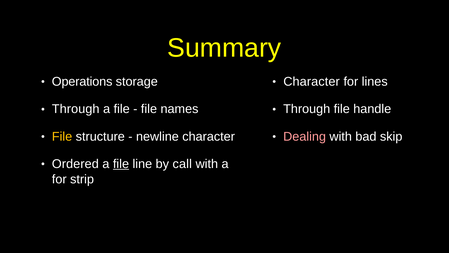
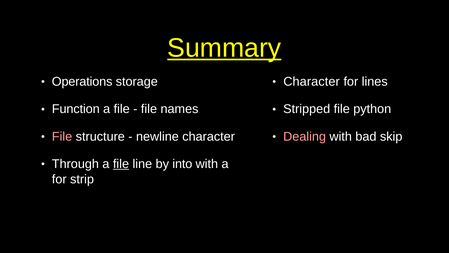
Summary underline: none -> present (224, 48)
Through: Through -> Function (76, 109)
Through: Through -> Stripped (307, 109)
handle: handle -> python (372, 109)
File colour: yellow -> pink (62, 136)
Ordered: Ordered -> Through (75, 164)
call: call -> into (182, 164)
